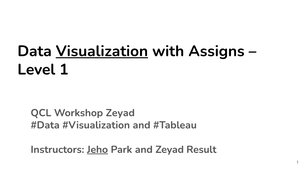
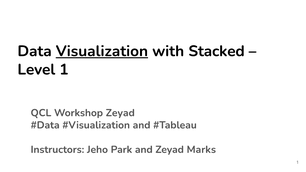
Assigns: Assigns -> Stacked (217, 51)
Jeho underline: present -> none (97, 150)
Result: Result -> Marks (201, 150)
